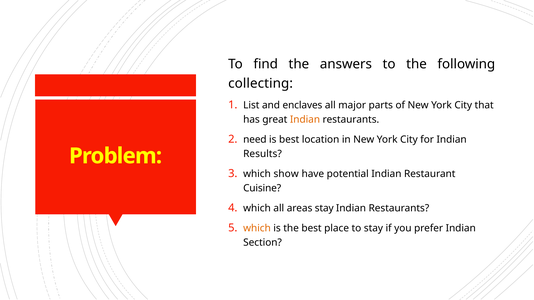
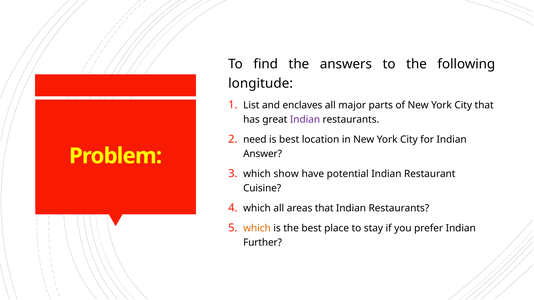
collecting: collecting -> longitude (261, 83)
Indian colour: orange -> purple (305, 120)
Results: Results -> Answer (263, 154)
areas stay: stay -> that (324, 208)
Section: Section -> Further (263, 243)
